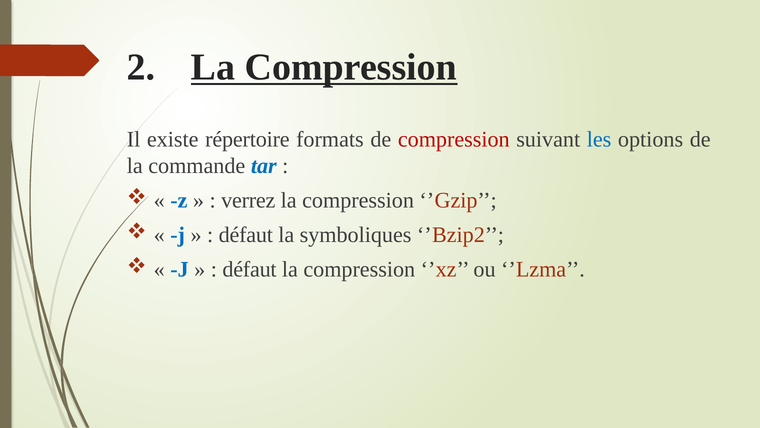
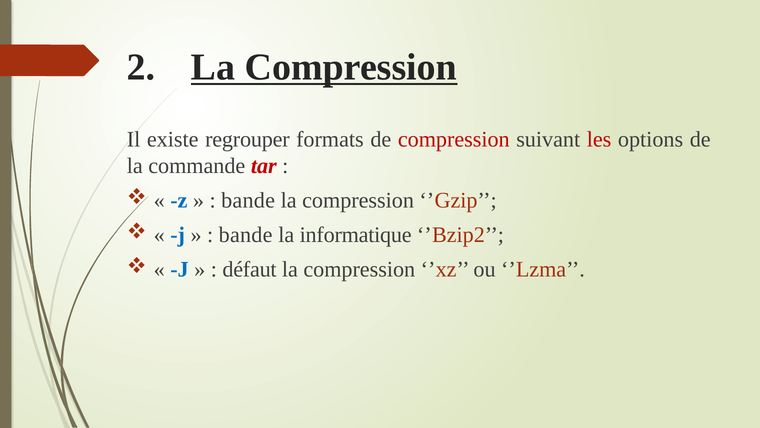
répertoire: répertoire -> regrouper (247, 139)
les colour: blue -> red (599, 139)
tar colour: blue -> red (264, 166)
verrez: verrez -> bande (248, 200)
défaut: défaut -> bande (246, 235)
symboliques: symboliques -> informatique (356, 235)
